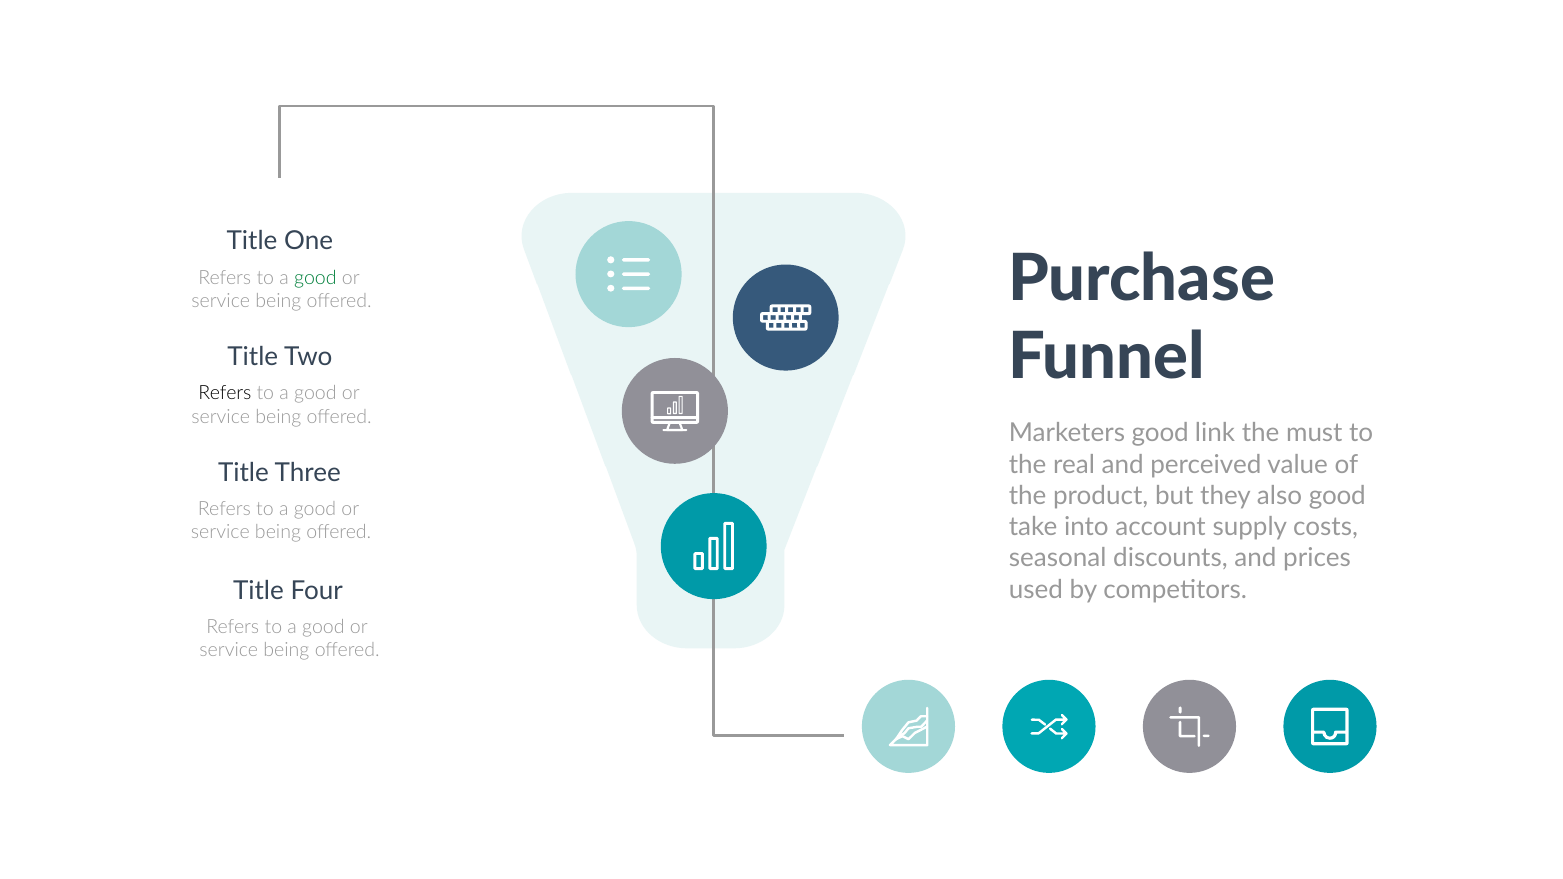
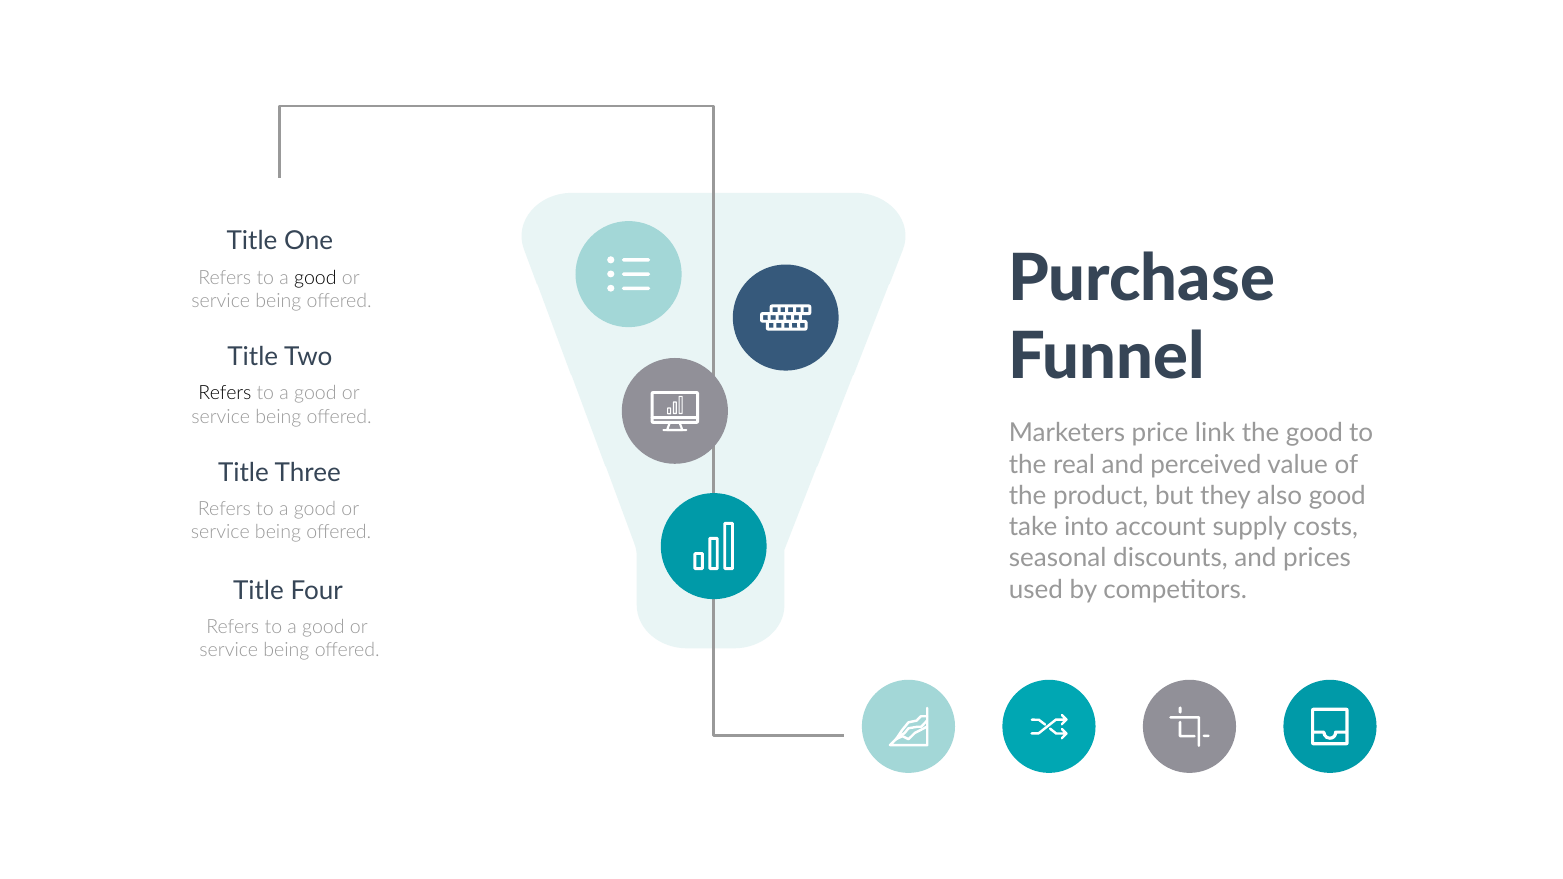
good colour: green -> black (315, 278)
Marketers good: good -> price (1160, 433)
the must: must -> good (1314, 433)
